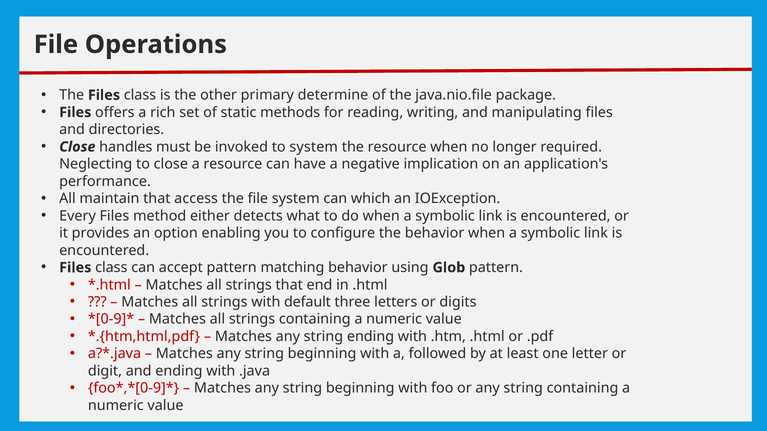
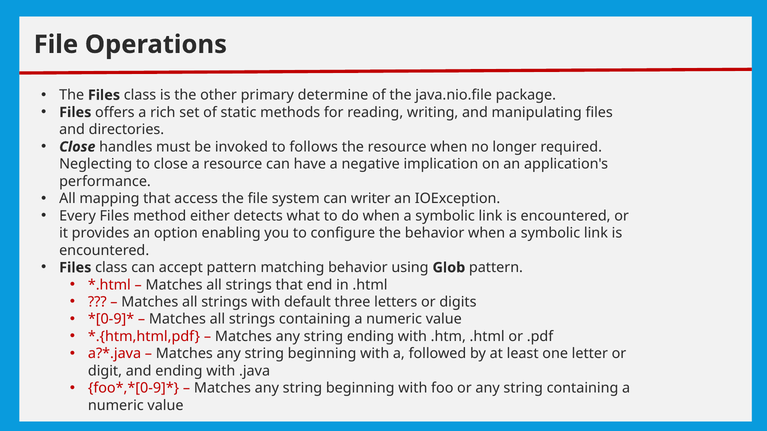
to system: system -> follows (314, 147)
maintain: maintain -> mapping (110, 199)
which: which -> writer (371, 199)
